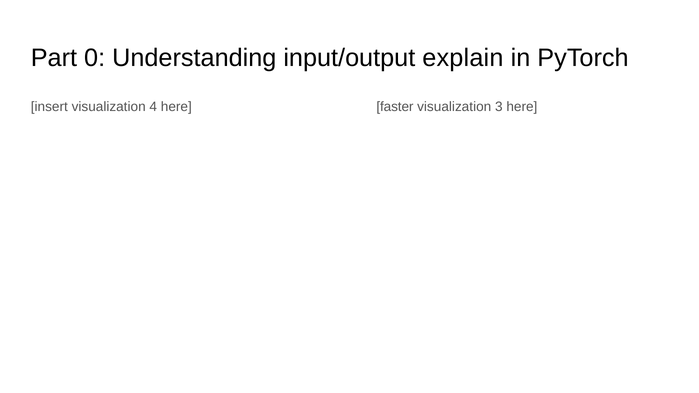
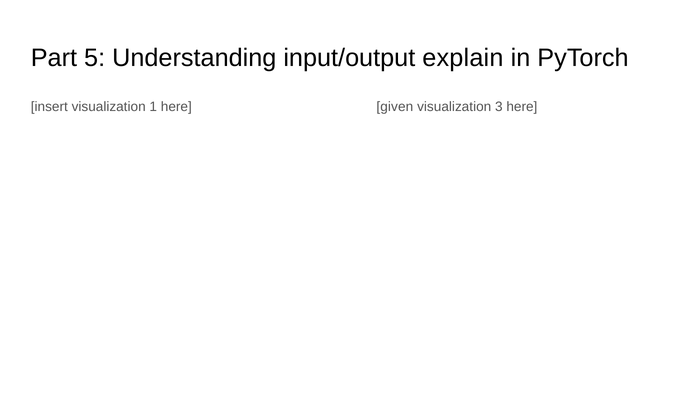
0: 0 -> 5 (95, 58)
4: 4 -> 1 (153, 107)
faster: faster -> given (395, 107)
